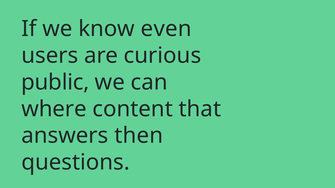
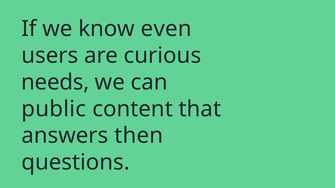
public: public -> needs (55, 82)
where: where -> public (54, 109)
